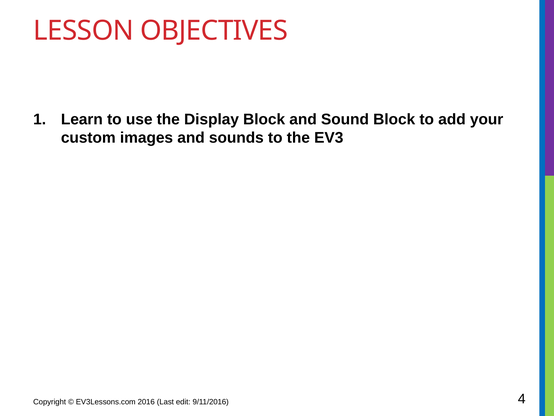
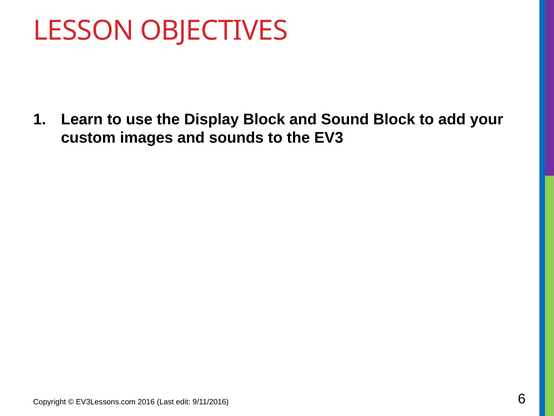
4: 4 -> 6 (522, 398)
